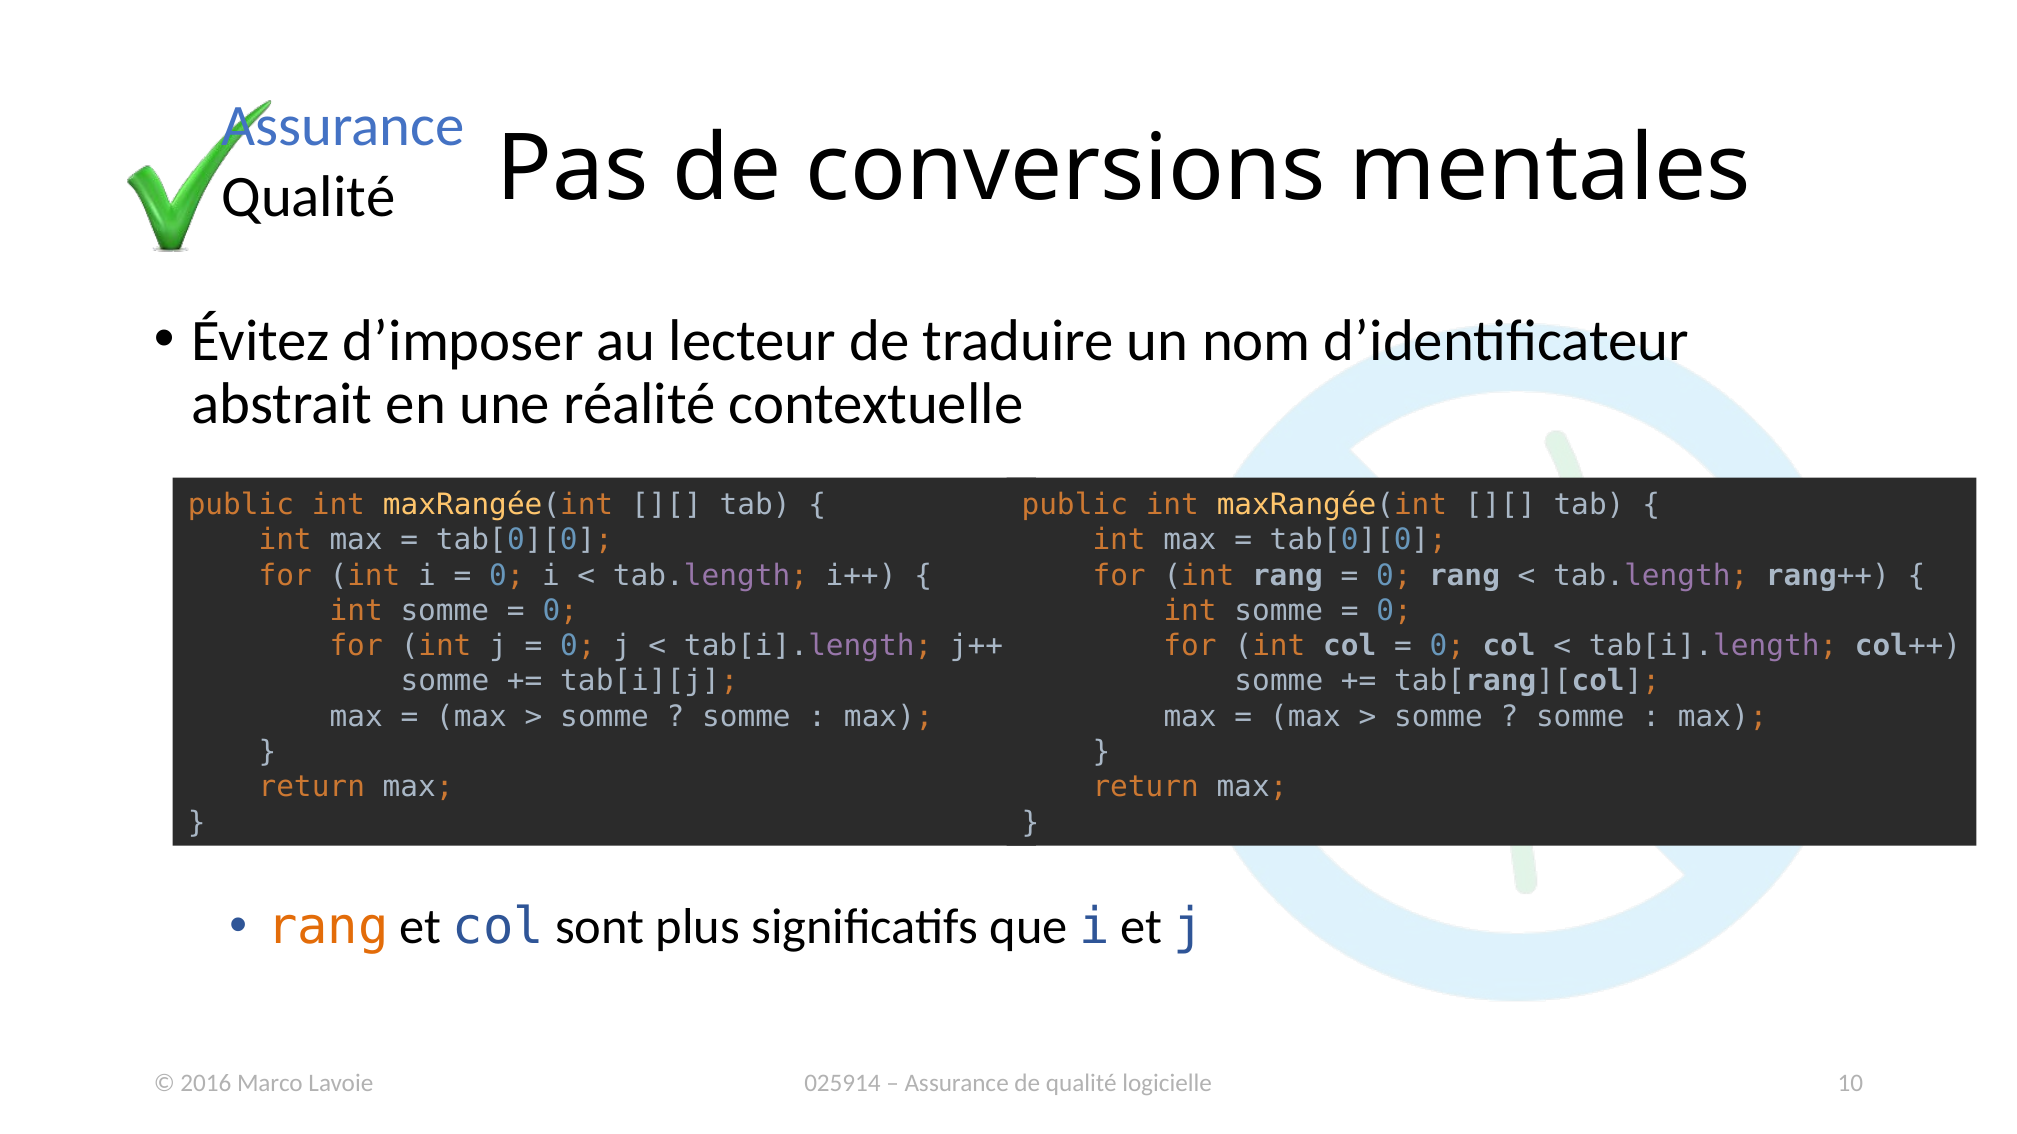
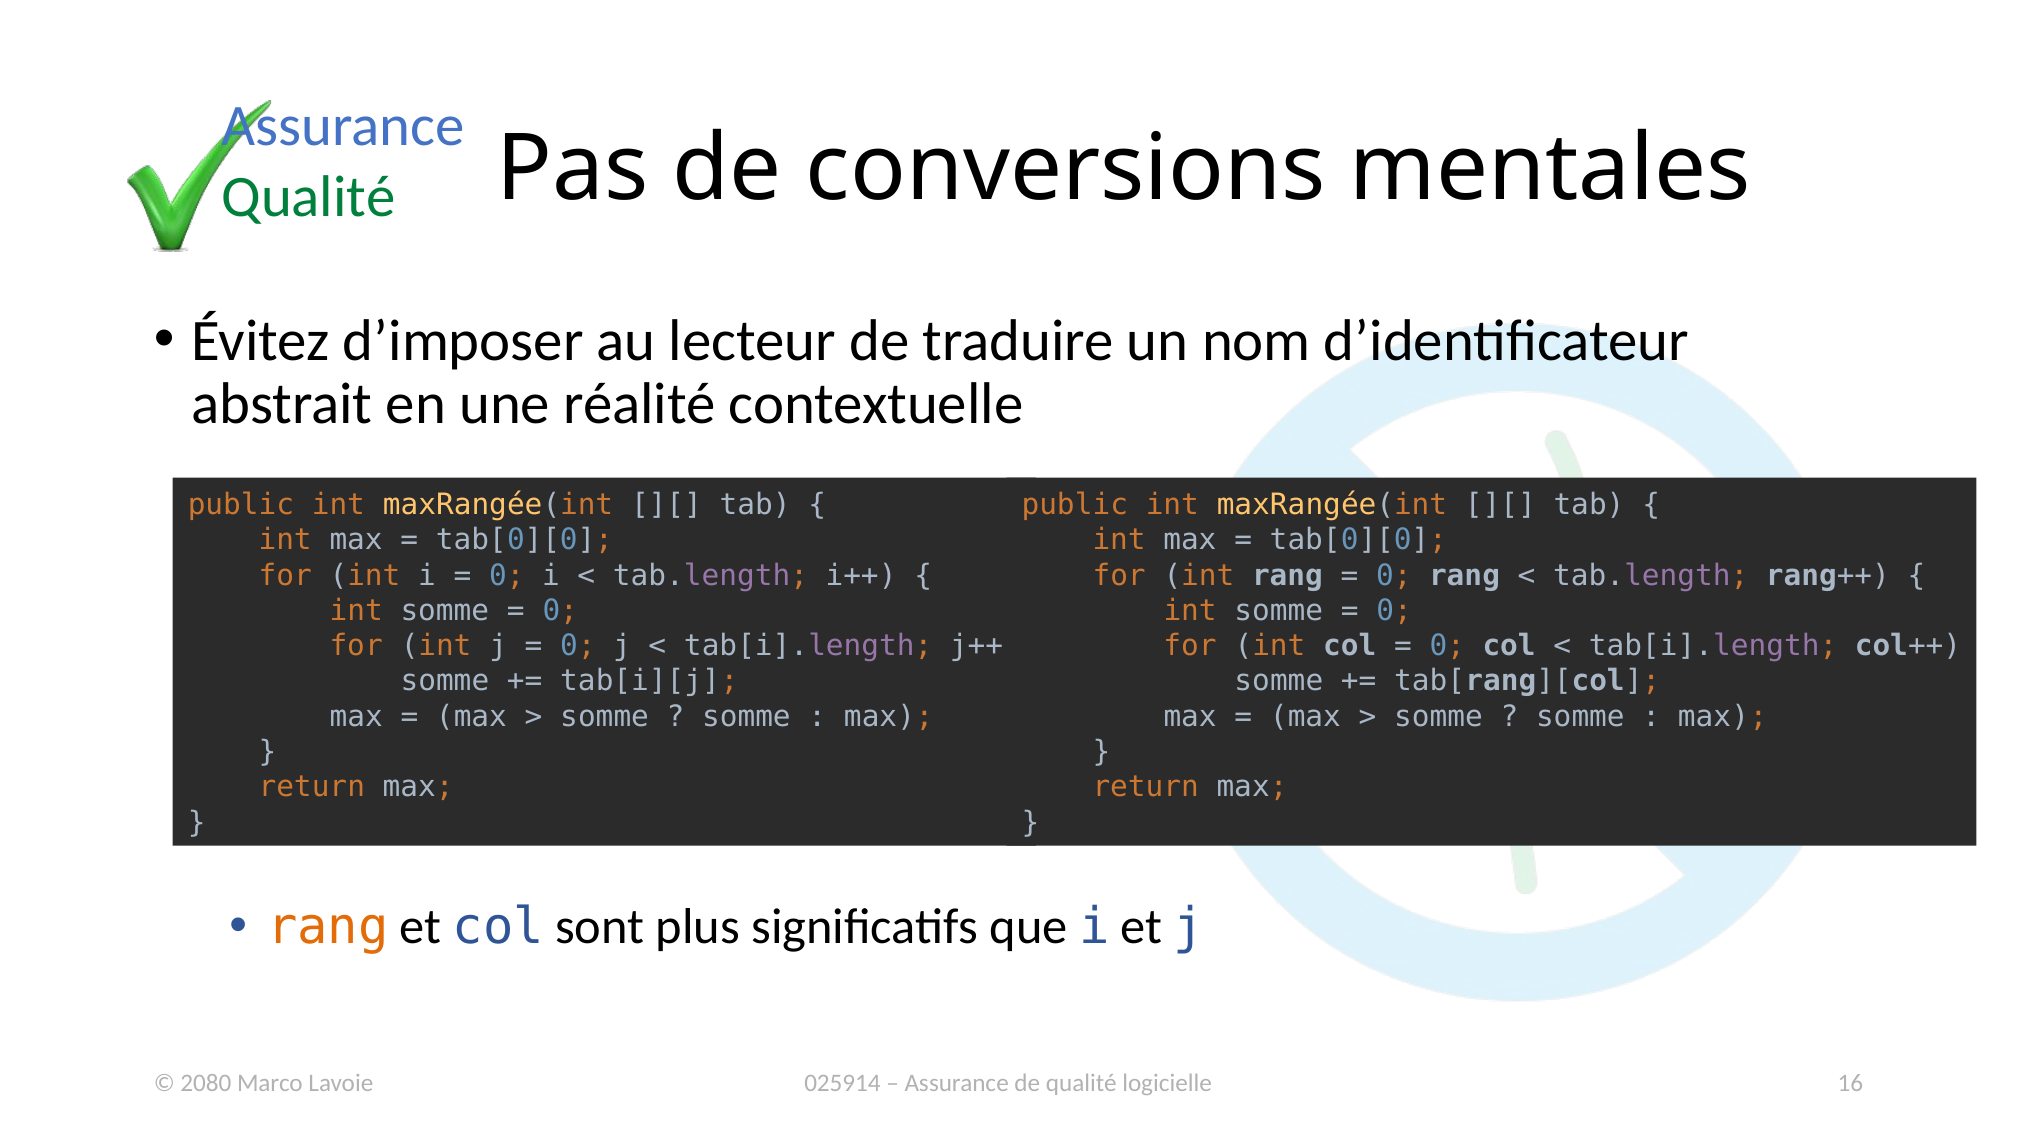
Qualité colour: black -> green (309, 197)
2016: 2016 -> 2080 (206, 1083)
10: 10 -> 16 (1850, 1083)
